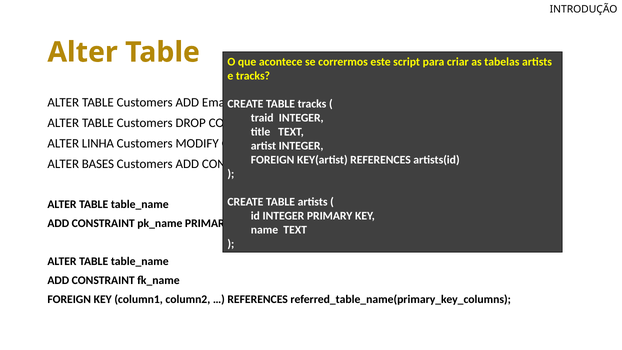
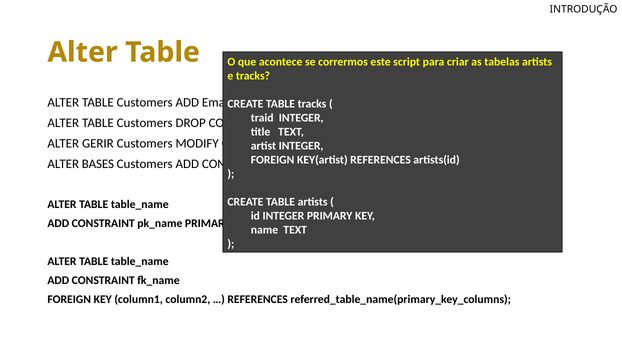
LINHA: LINHA -> GERIR (98, 143)
